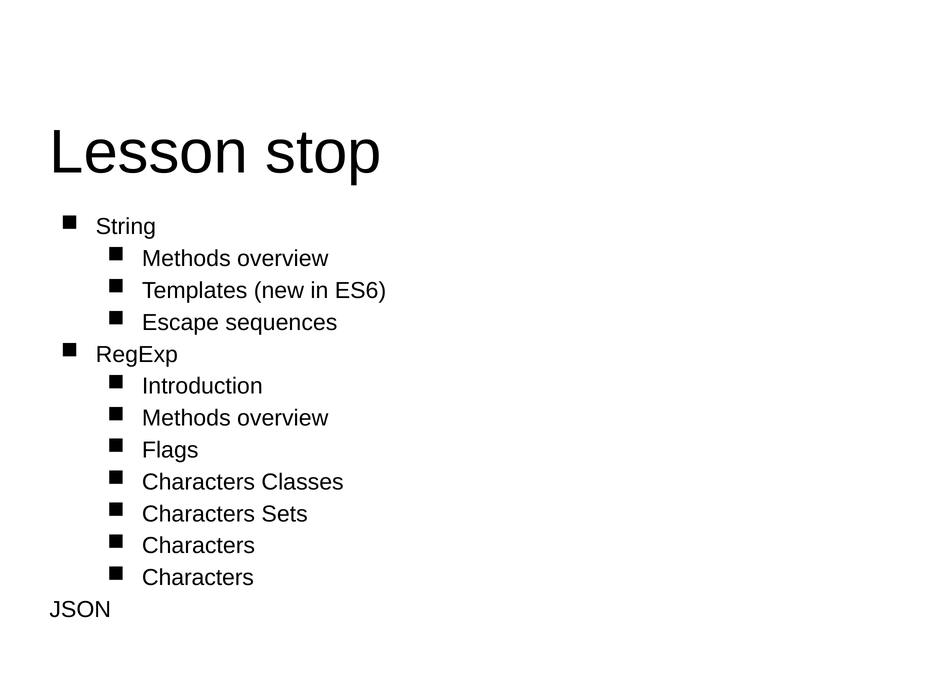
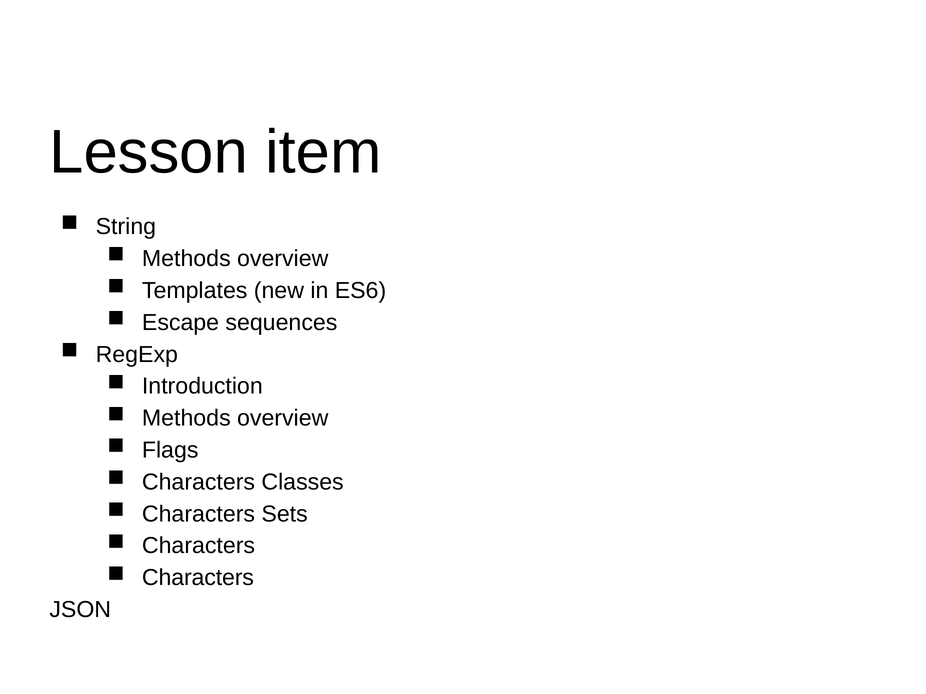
stop: stop -> item (323, 153)
